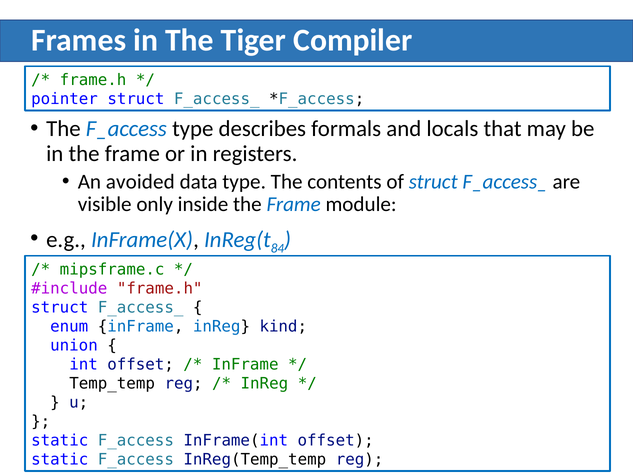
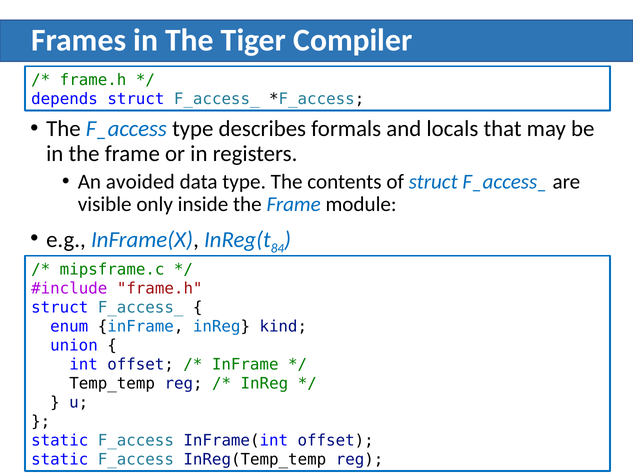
pointer: pointer -> depends (65, 99)
